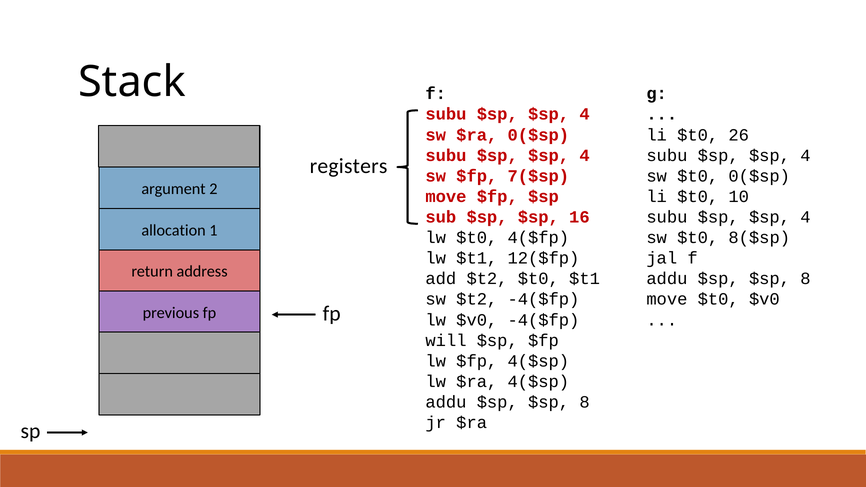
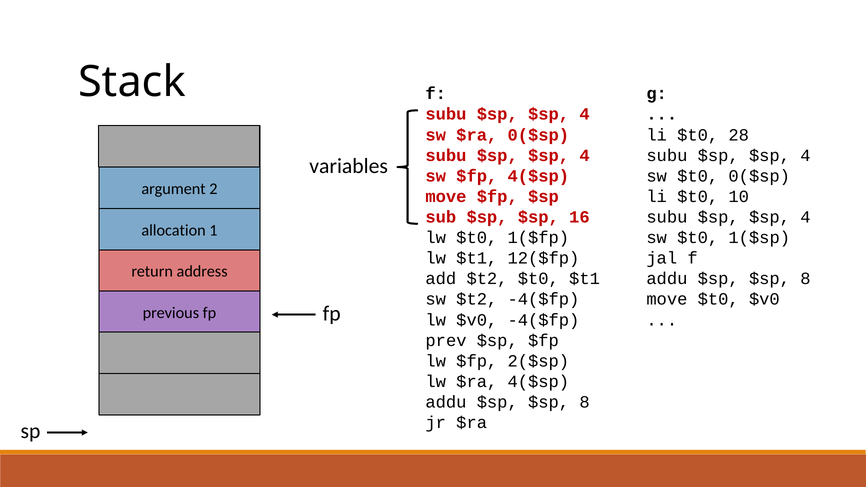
26: 26 -> 28 (739, 135)
registers: registers -> variables (349, 166)
$fp 7($sp: 7($sp -> 4($sp (538, 176)
4($fp: 4($fp -> 1($fp (538, 238)
8($sp: 8($sp -> 1($sp (759, 238)
will: will -> prev (446, 340)
$fp 4($sp: 4($sp -> 2($sp (538, 361)
